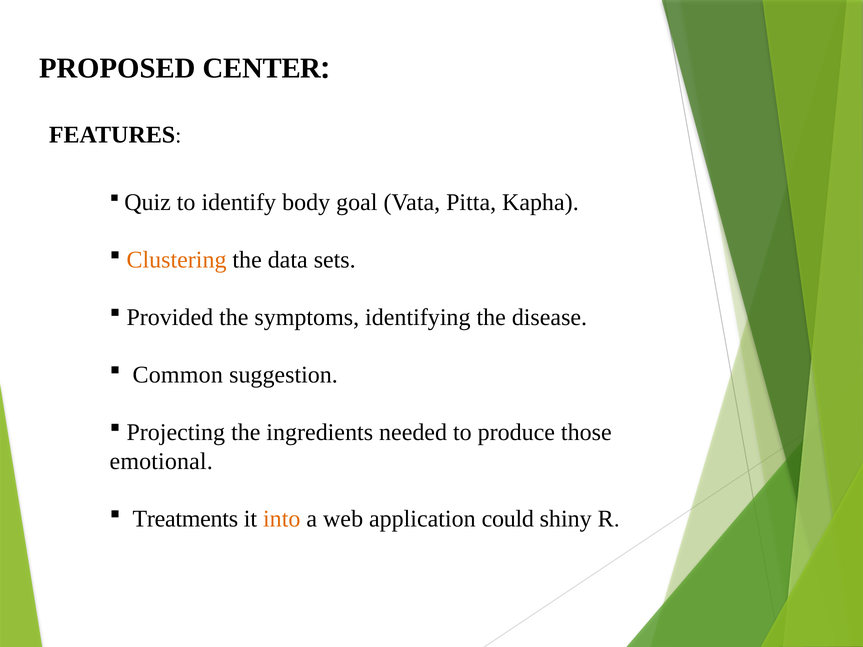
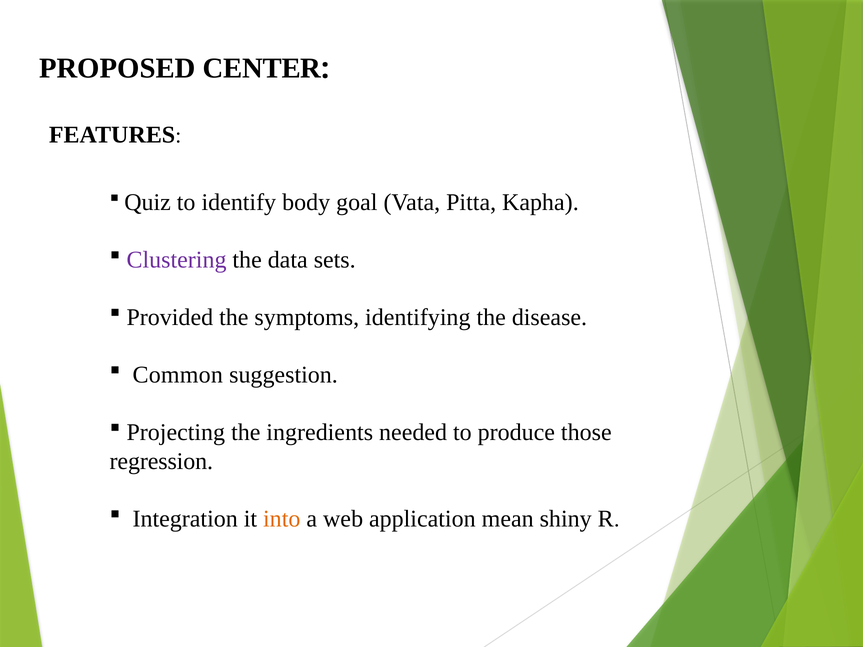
Clustering colour: orange -> purple (177, 260)
emotional: emotional -> regression (161, 461)
Treatments: Treatments -> Integration (185, 519)
could: could -> mean (508, 519)
